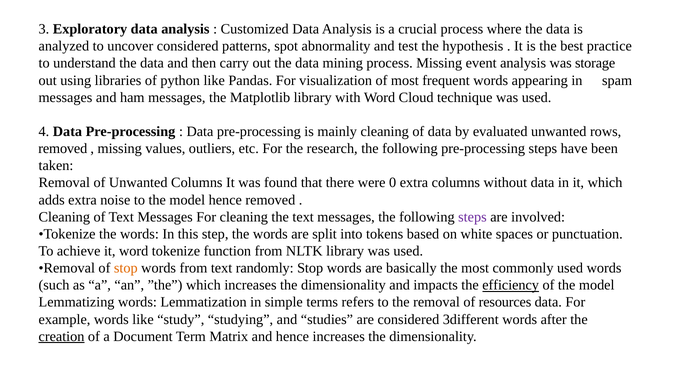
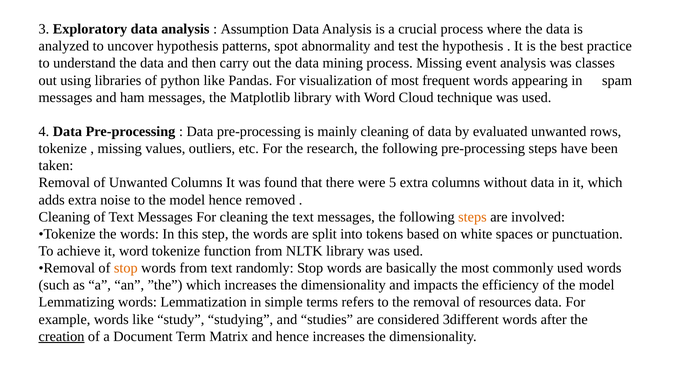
Customized: Customized -> Assumption (255, 29)
uncover considered: considered -> hypothesis (188, 46)
storage: storage -> classes (595, 63)
removed: removed -> tokenize (63, 149)
0: 0 -> 5 (393, 183)
steps colour: purple -> orange (472, 217)
efficiency underline: present -> none (511, 285)
